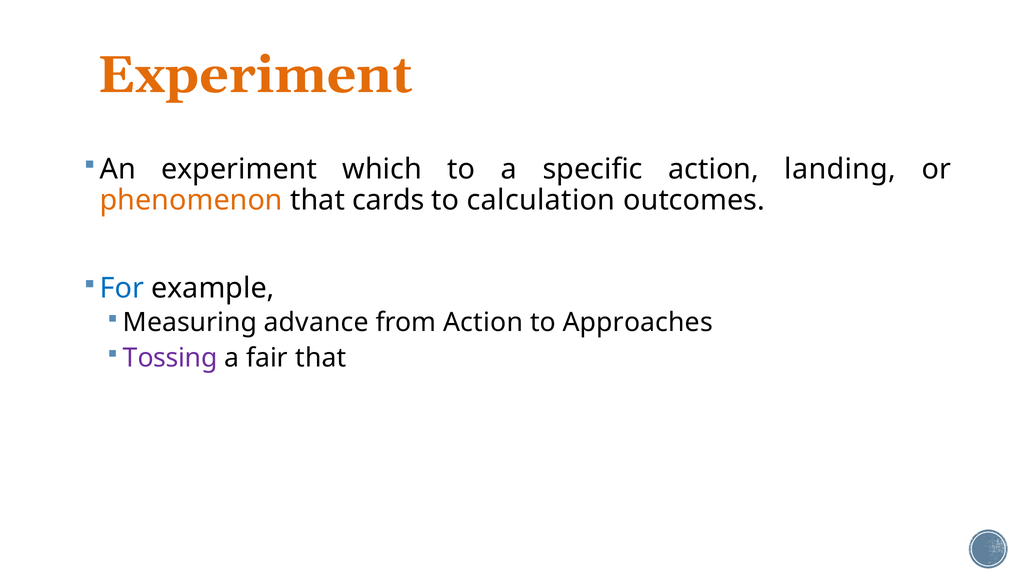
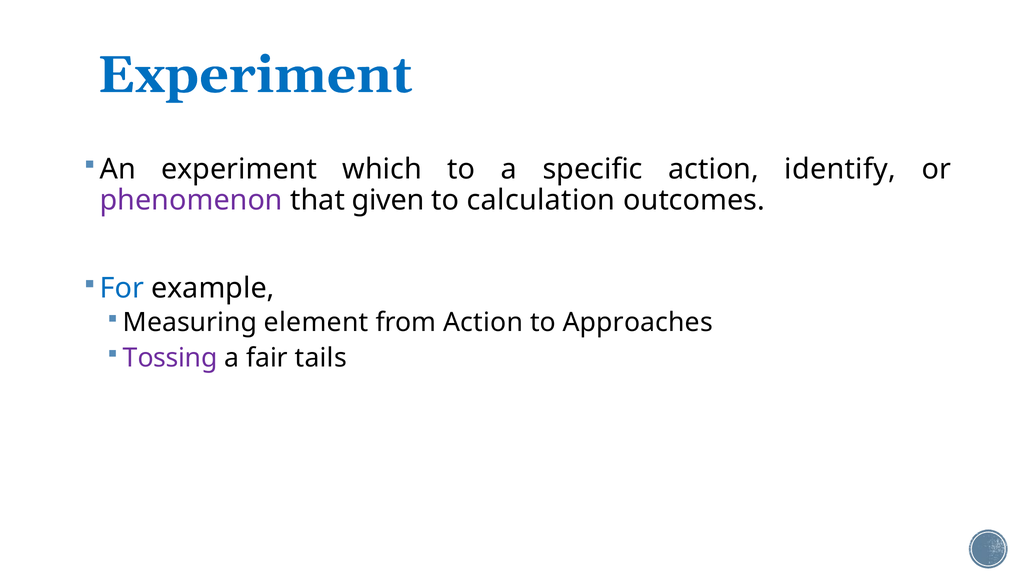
Experiment colour: orange -> blue (255, 75)
landing: landing -> identify (840, 169)
phenomenon colour: orange -> purple (191, 200)
cards: cards -> given (388, 200)
advance: advance -> element (316, 322)
fair that: that -> tails (321, 358)
